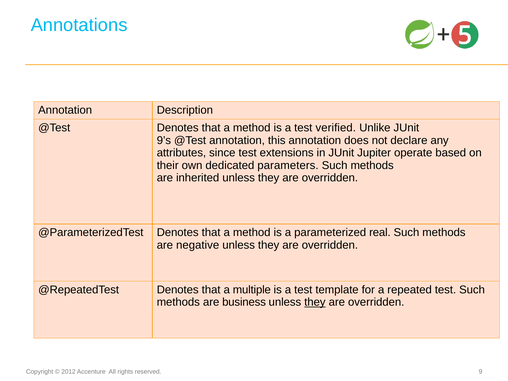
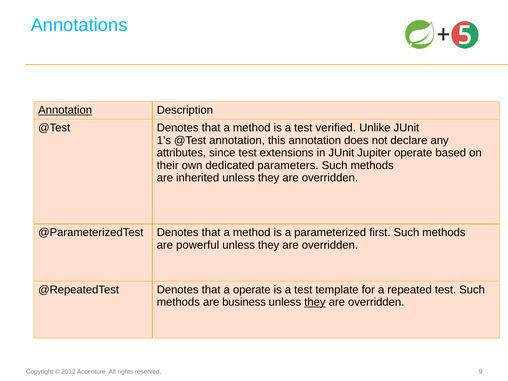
Annotation underline: none -> present (65, 110)
9’s: 9’s -> 1’s (164, 140)
real: real -> first (380, 233)
negative: negative -> powerful (198, 245)
a multiple: multiple -> operate (252, 290)
